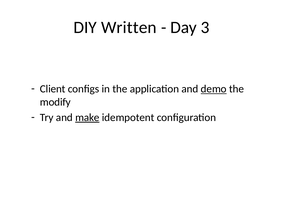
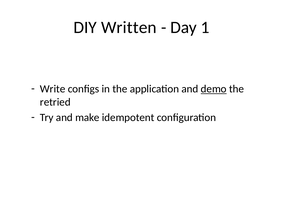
3: 3 -> 1 (205, 27)
Client: Client -> Write (53, 89)
modify: modify -> retried (55, 102)
make underline: present -> none (87, 118)
